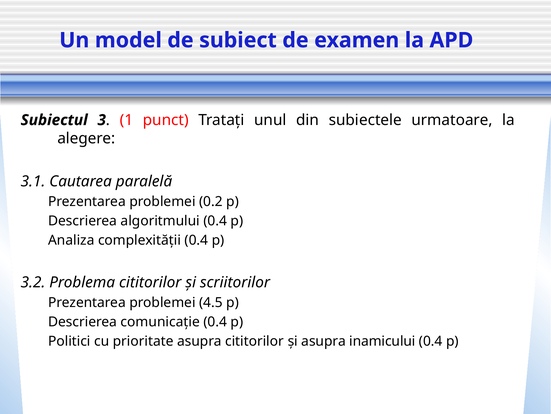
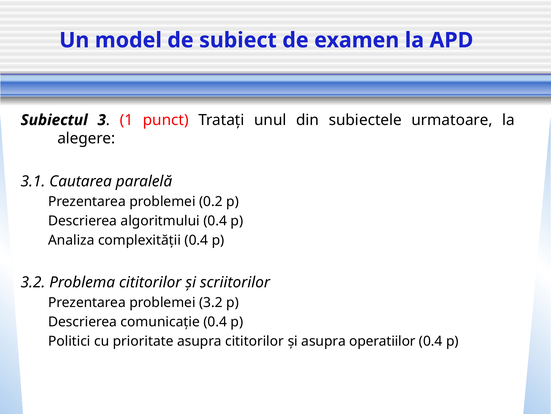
problemei 4.5: 4.5 -> 3.2 (211, 302)
inamicului: inamicului -> operatiilor (382, 341)
